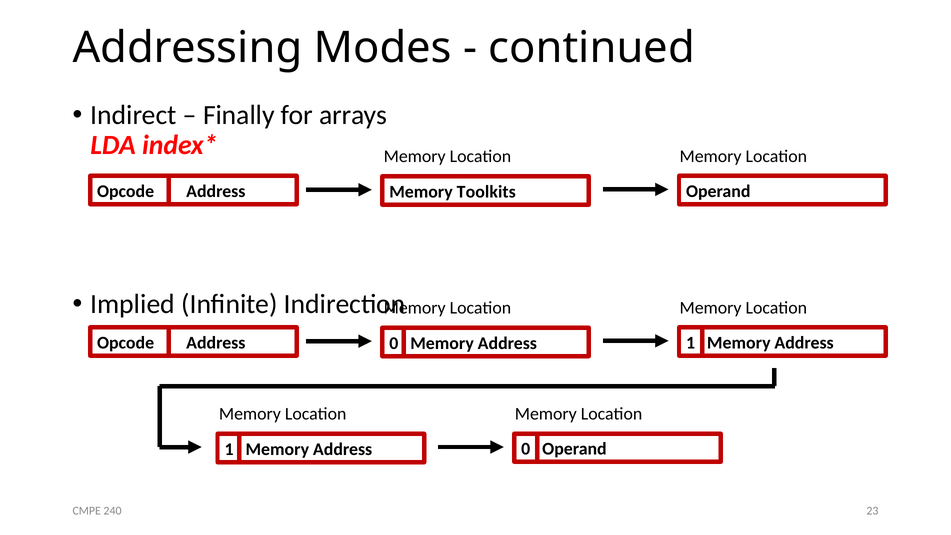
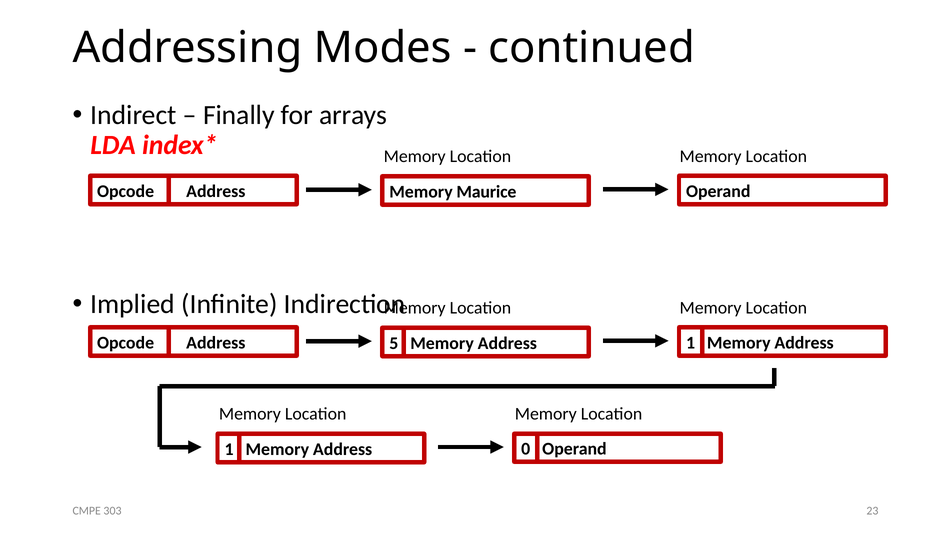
Toolkits: Toolkits -> Maurice (486, 192)
Address 0: 0 -> 5 (394, 343)
240: 240 -> 303 (113, 511)
